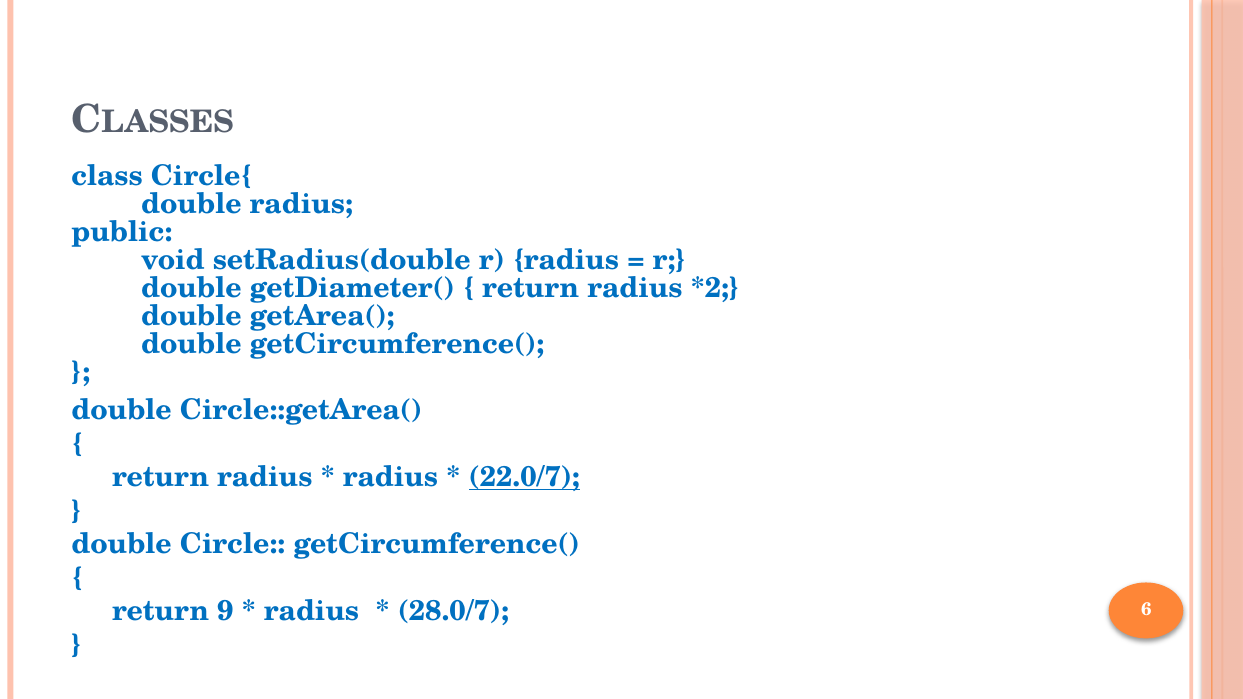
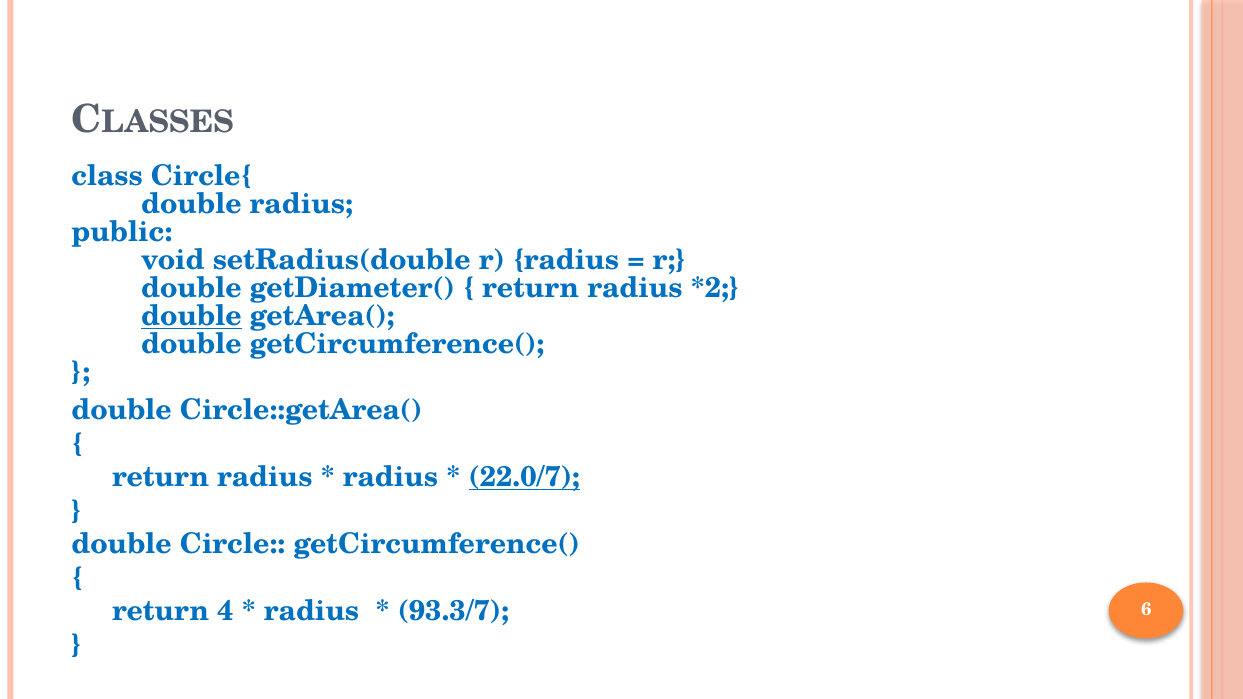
double underline: none -> present (191, 316)
9: 9 -> 4 (225, 612)
28.0/7: 28.0/7 -> 93.3/7 (453, 612)
